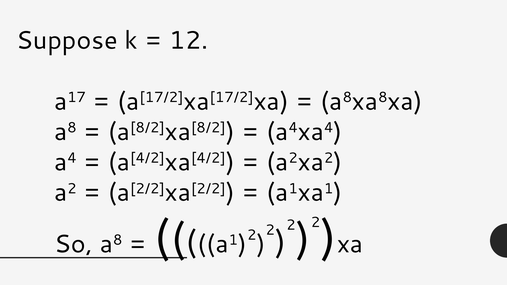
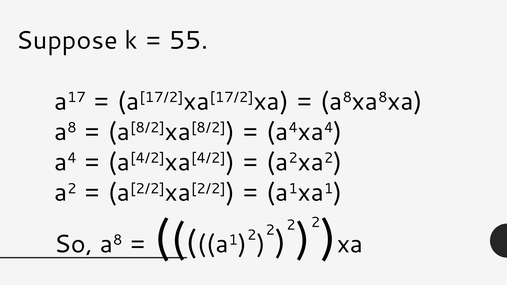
12: 12 -> 55 (189, 41)
